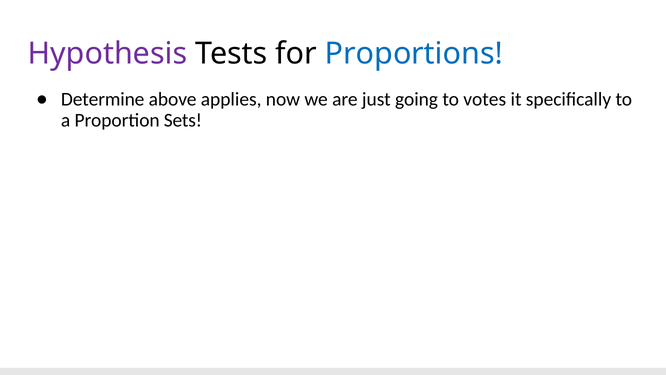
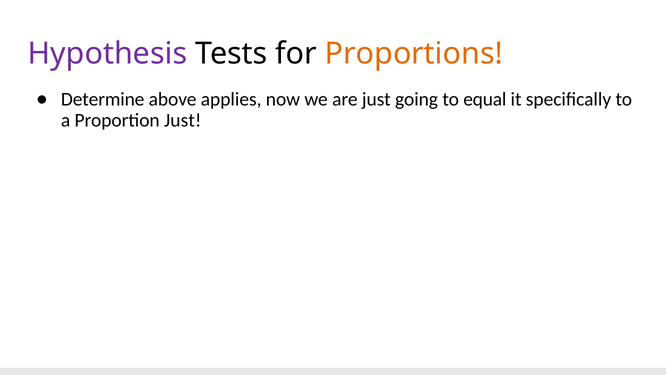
Proportions colour: blue -> orange (414, 54)
votes: votes -> equal (485, 99)
Proportion Sets: Sets -> Just (183, 120)
